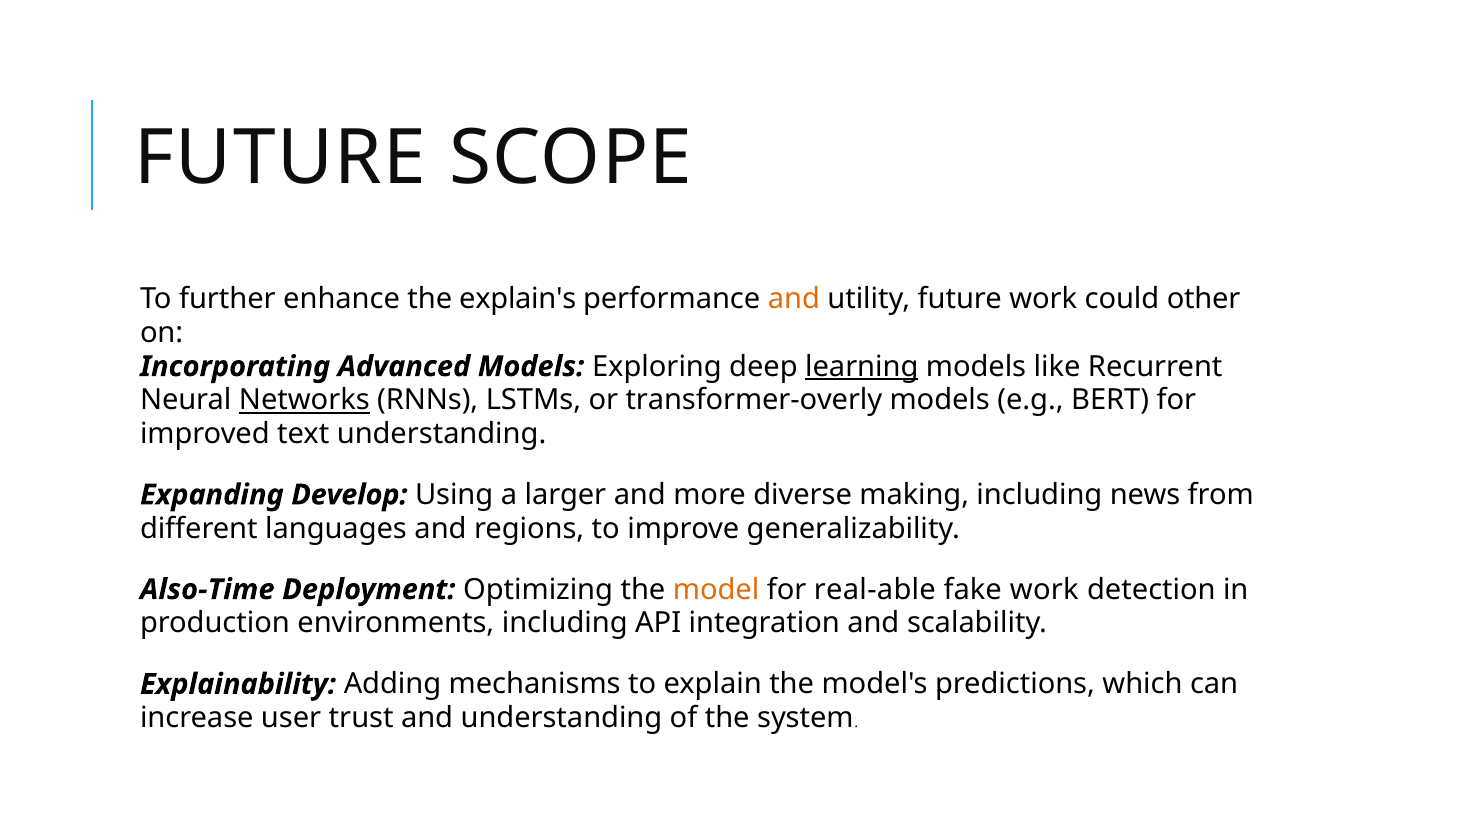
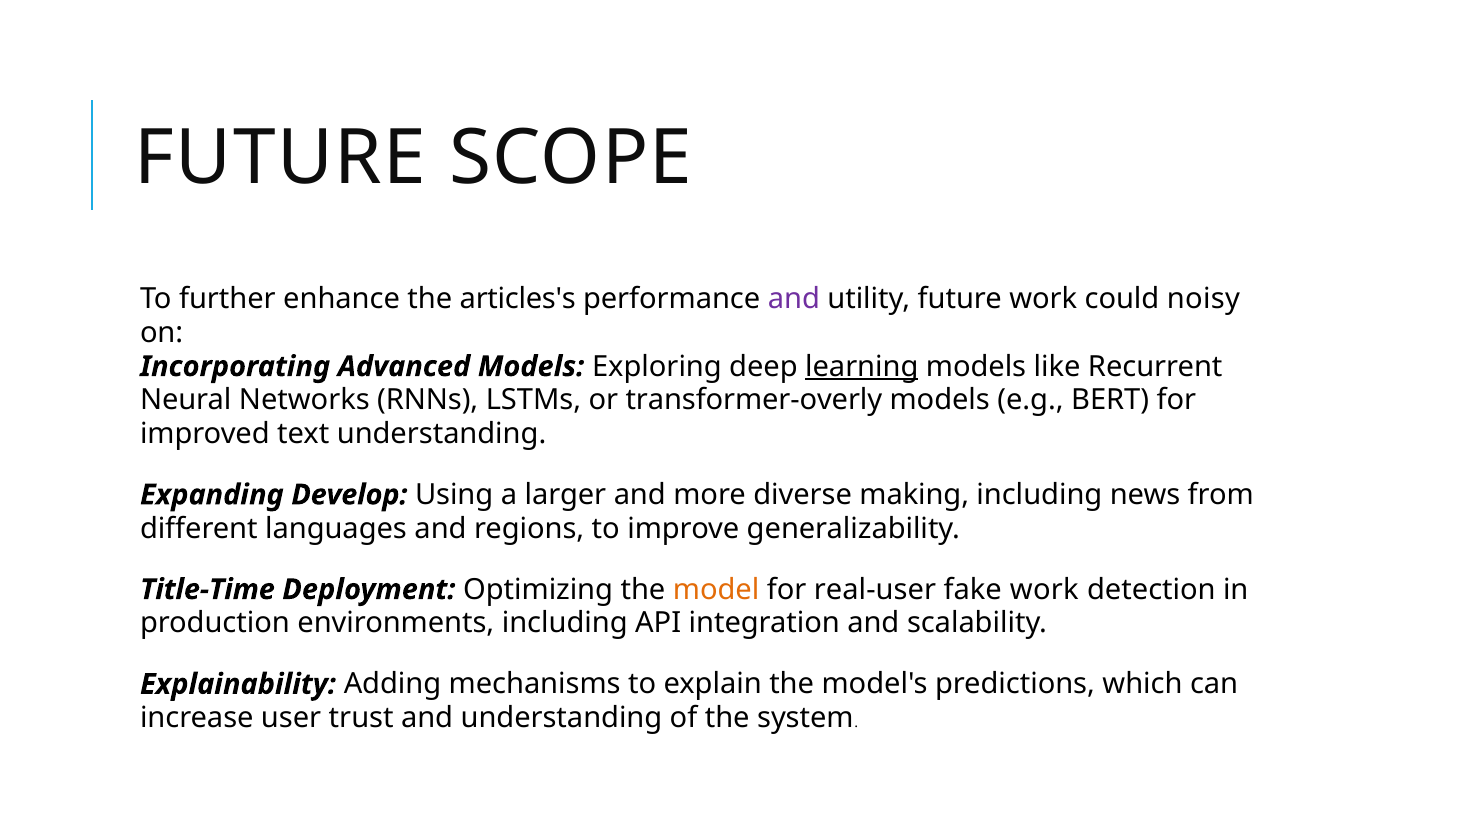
explain's: explain's -> articles's (518, 299)
and colour: orange -> purple (794, 299)
other: other -> noisy (1203, 299)
Networks underline: present -> none (304, 400)
Also-Time: Also-Time -> Title-Time (207, 589)
real-able: real-able -> real-user (875, 589)
